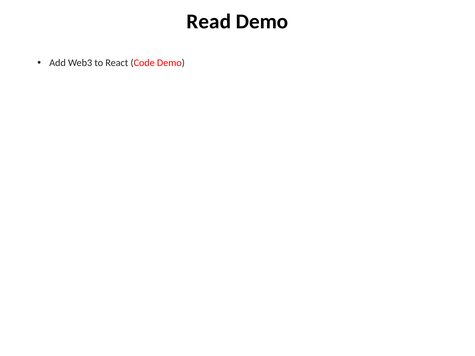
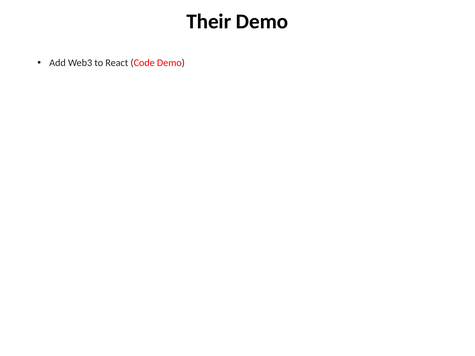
Read: Read -> Their (209, 22)
